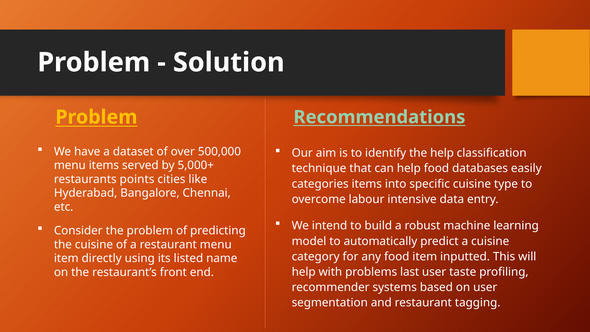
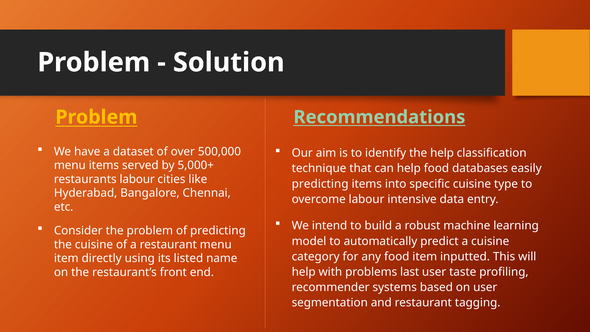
restaurants points: points -> labour (137, 179)
categories: categories -> predicting (320, 184)
